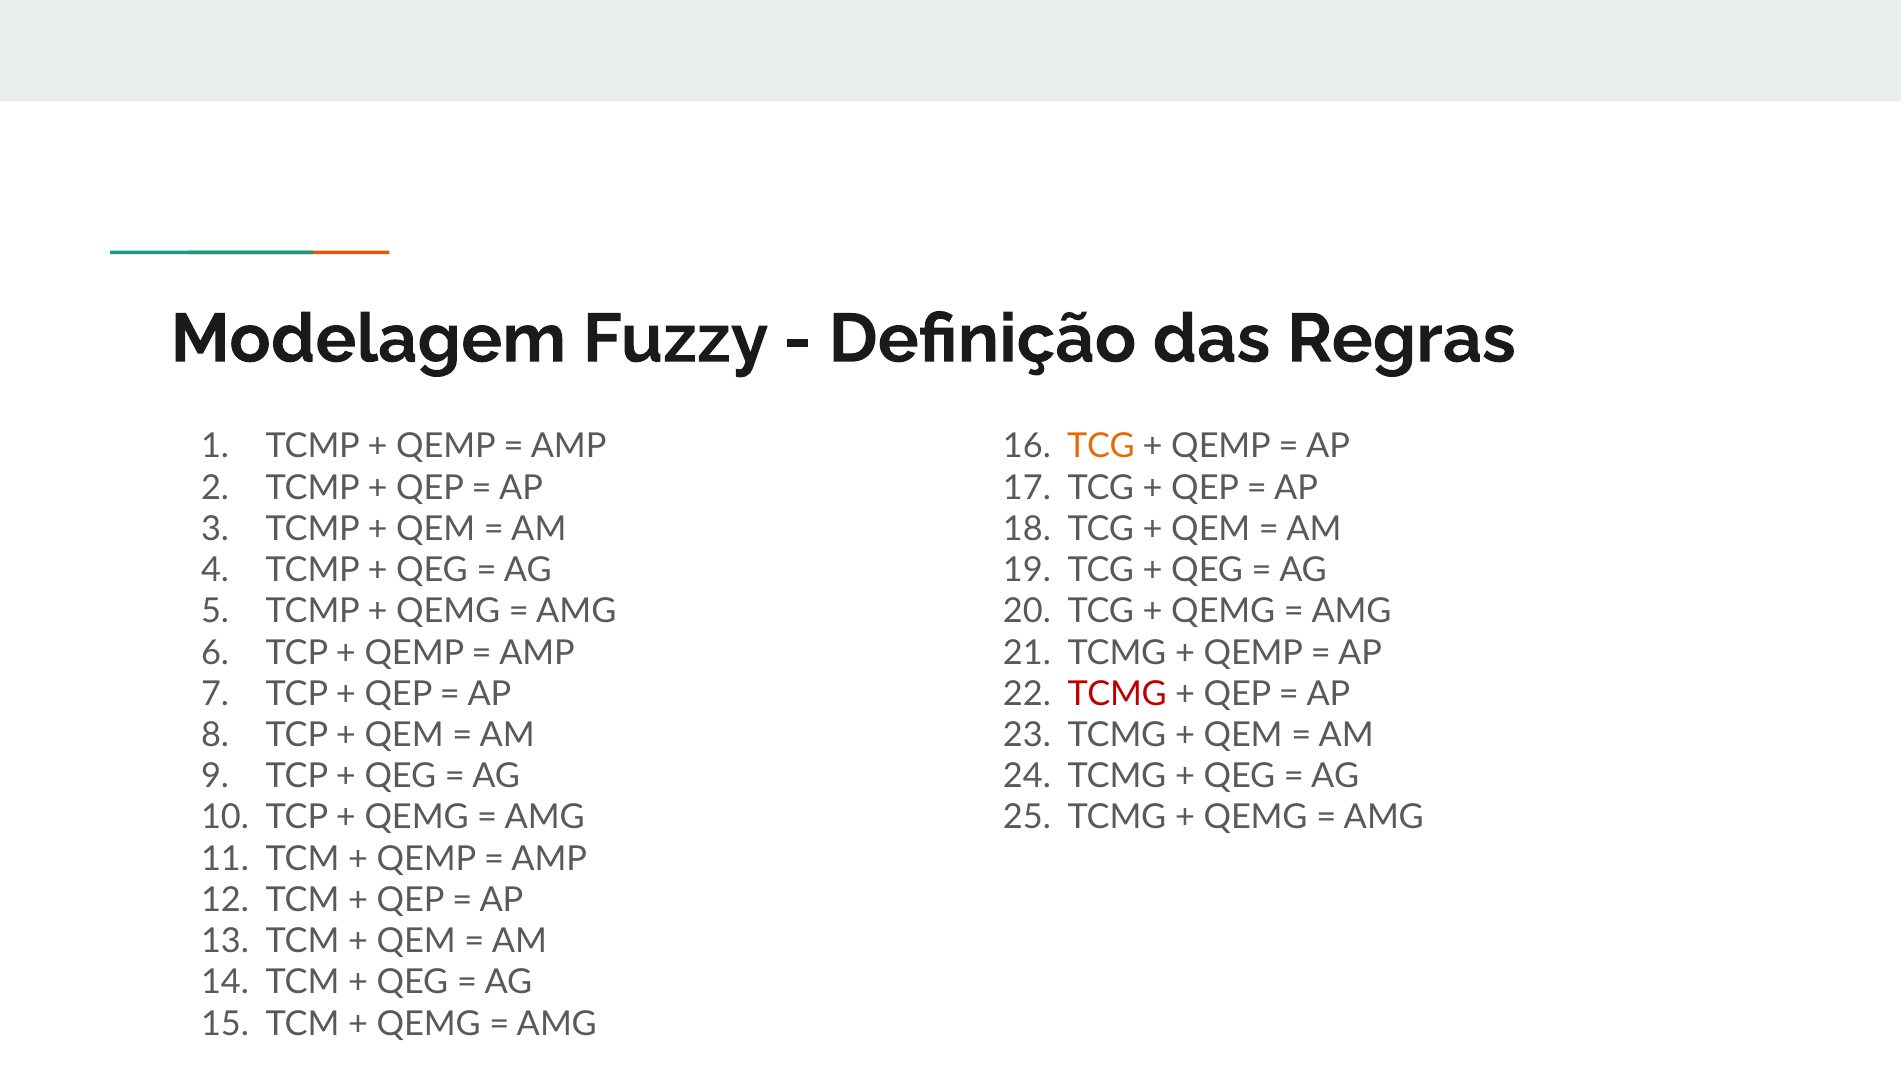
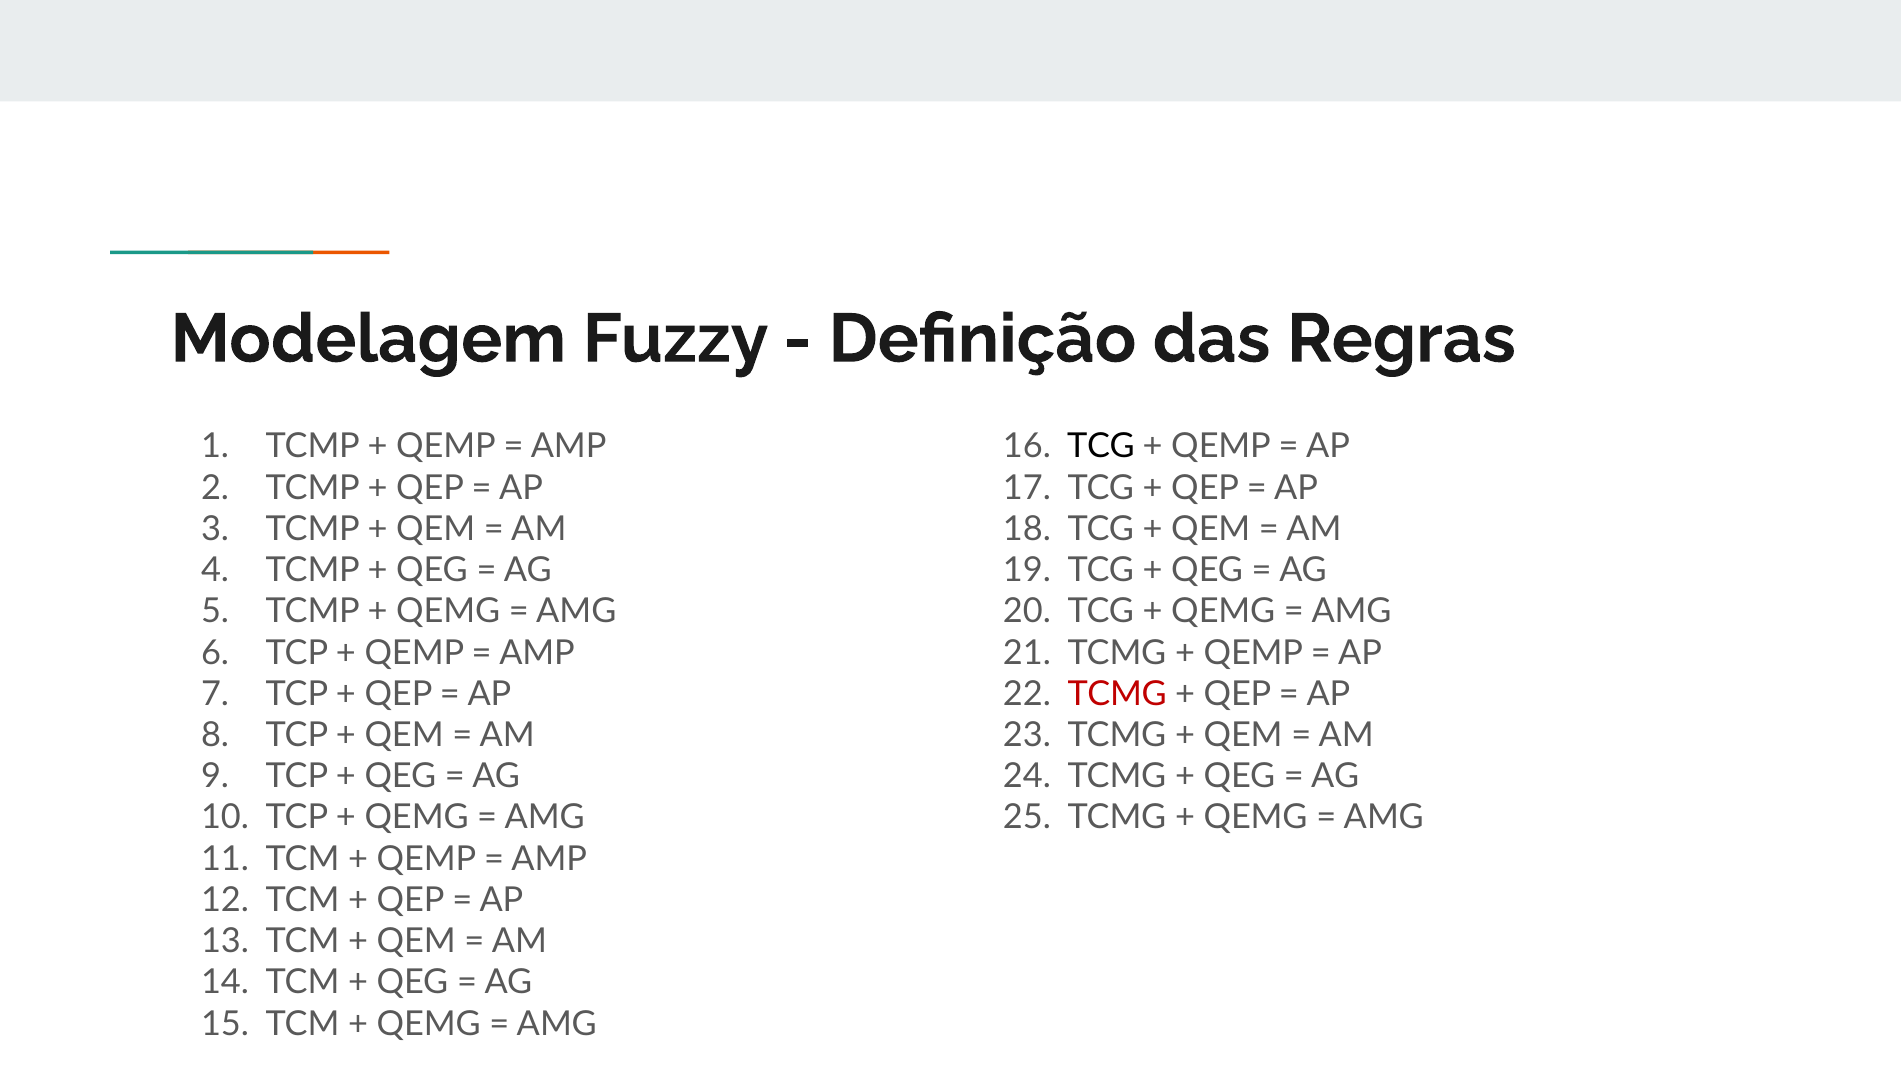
TCG colour: orange -> black (1101, 447)
